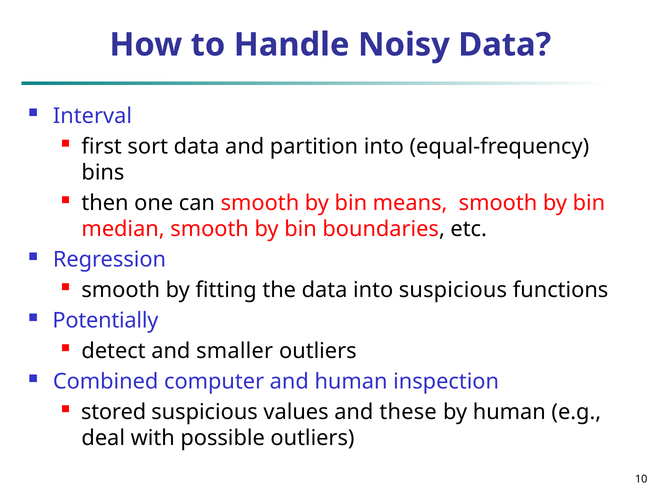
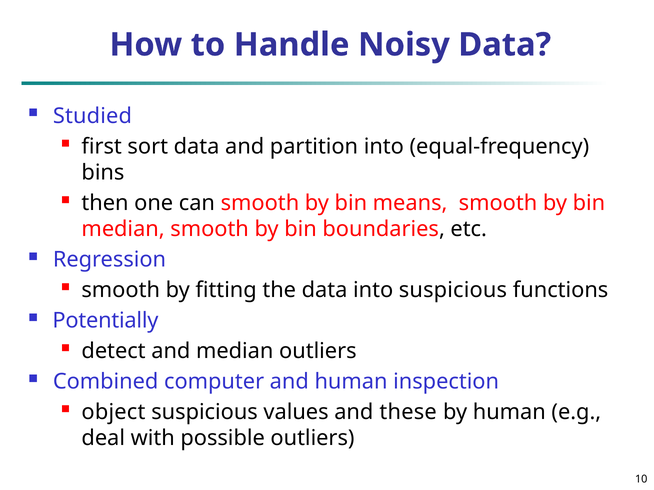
Interval: Interval -> Studied (92, 116)
and smaller: smaller -> median (235, 351)
stored: stored -> object (113, 412)
